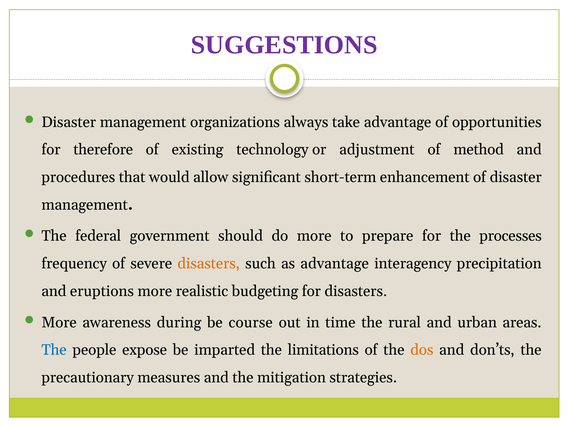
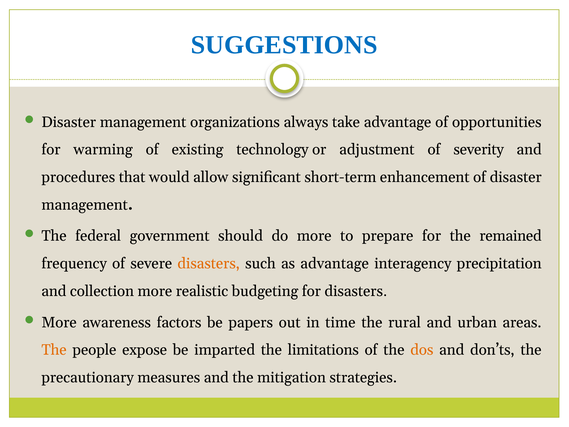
SUGGESTIONS colour: purple -> blue (284, 45)
therefore: therefore -> warming (103, 150)
method: method -> severity (479, 150)
processes: processes -> remained (511, 236)
eruptions: eruptions -> collection (102, 291)
during: during -> factors (179, 322)
course: course -> papers (251, 322)
The colour: blue -> orange (54, 350)
